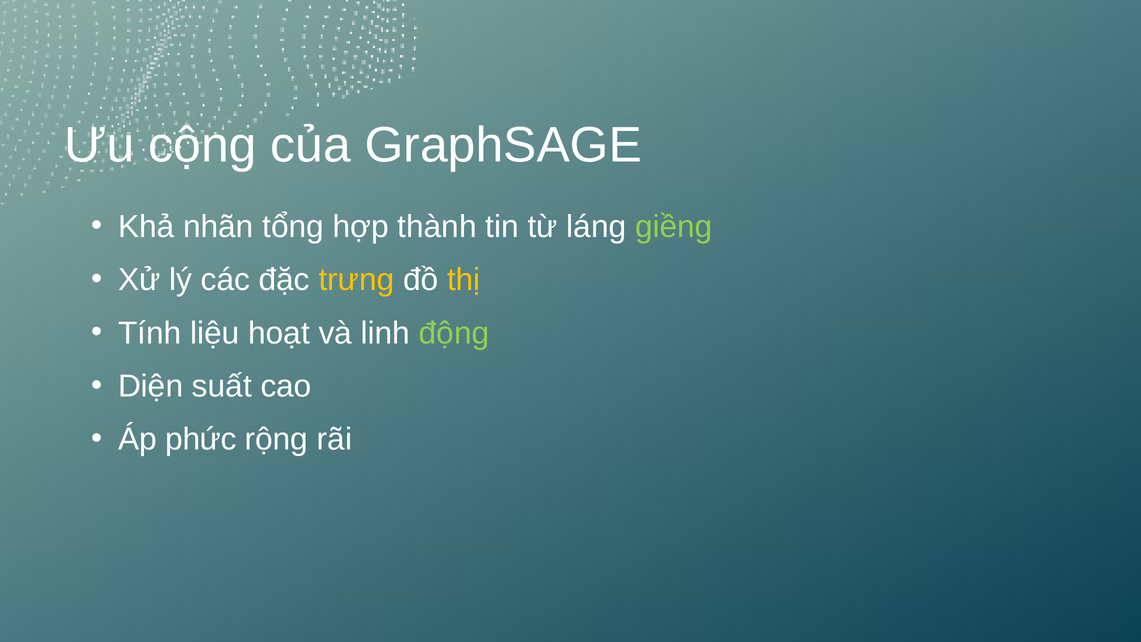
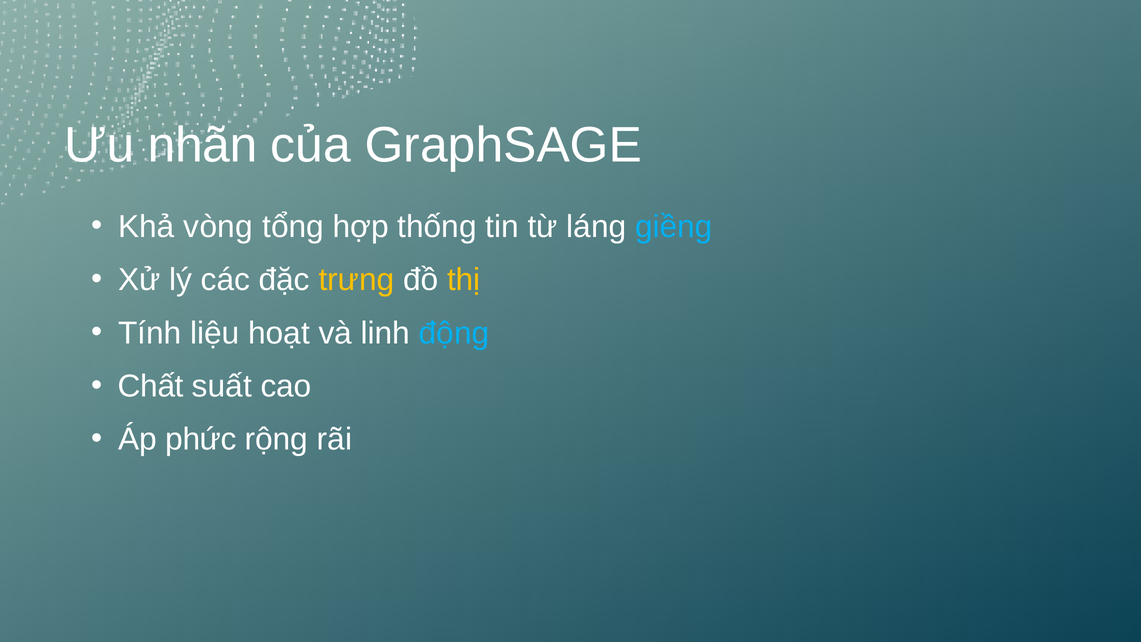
cộng: cộng -> nhãn (203, 145)
nhãn: nhãn -> vòng (218, 226)
thành: thành -> thống (437, 226)
giềng colour: light green -> light blue (674, 226)
động colour: light green -> light blue (454, 333)
Diện: Diện -> Chất (151, 386)
